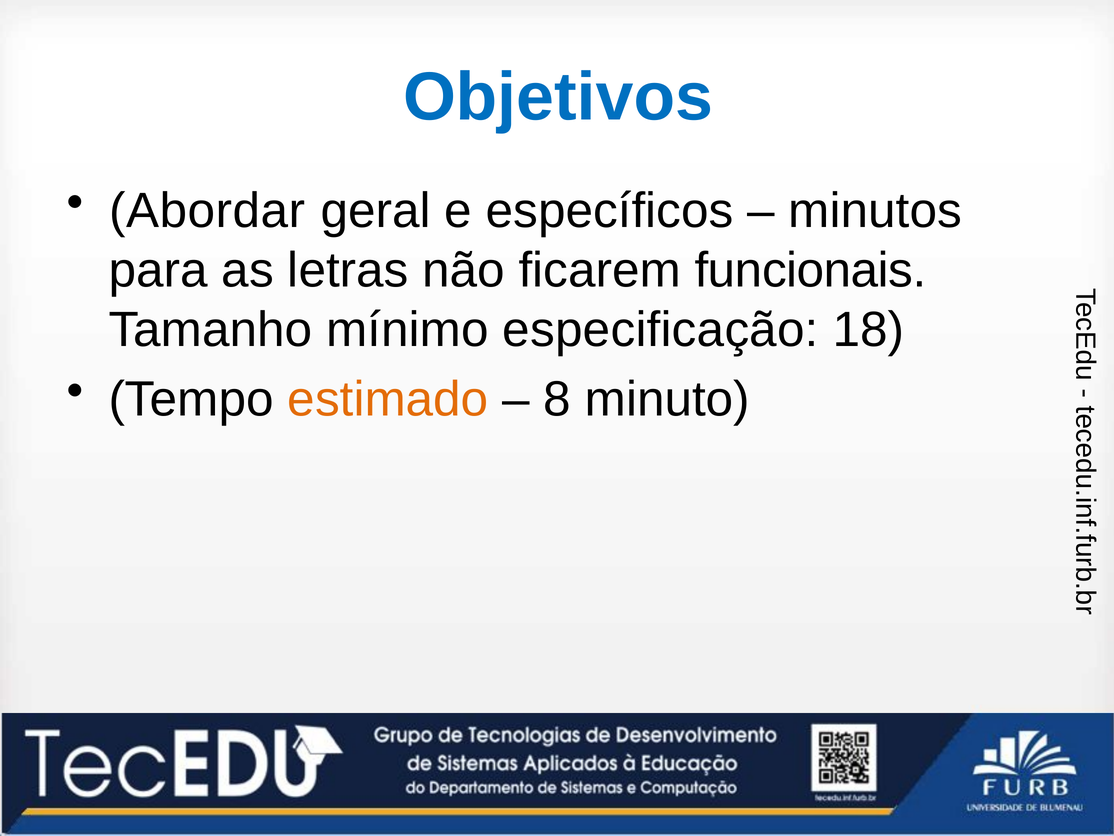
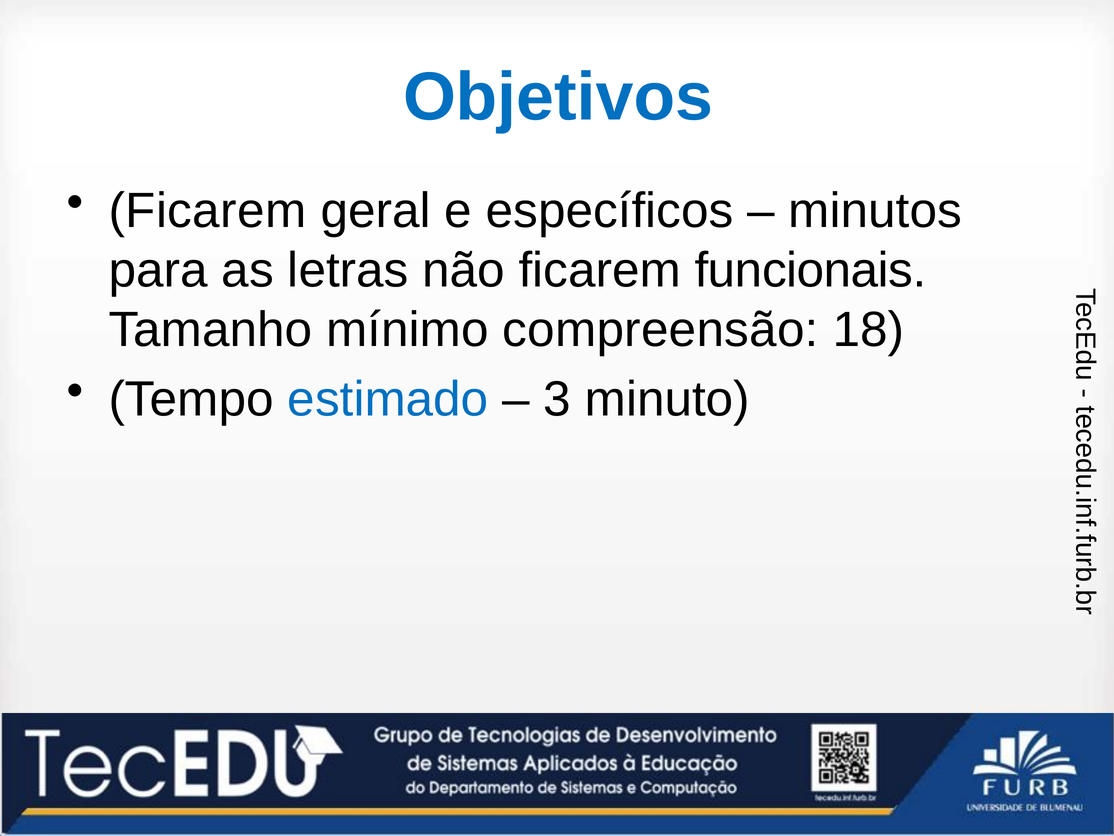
Abordar: Abordar -> Ficarem (207, 211)
especificação: especificação -> compreensão (661, 330)
estimado colour: orange -> blue (388, 399)
8: 8 -> 3 (557, 399)
